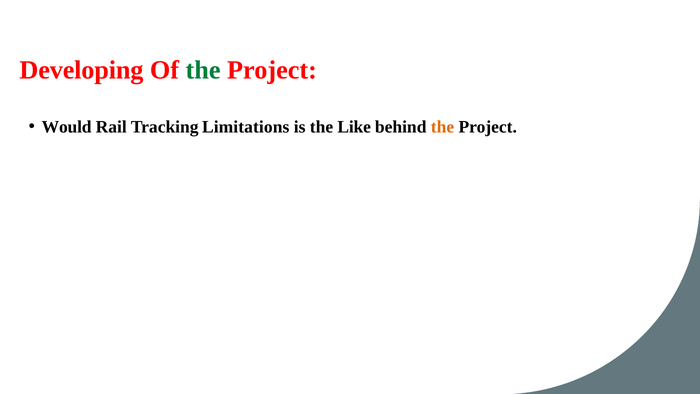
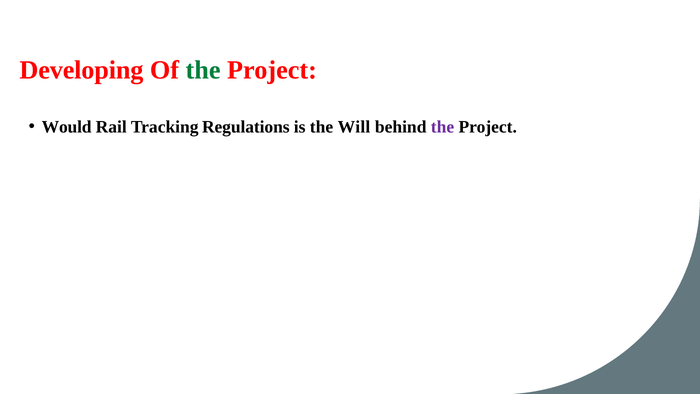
Limitations: Limitations -> Regulations (246, 127)
Like: Like -> Will (354, 127)
the colour: orange -> purple (443, 127)
